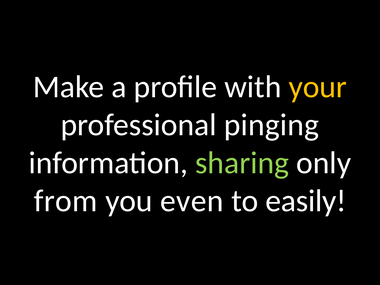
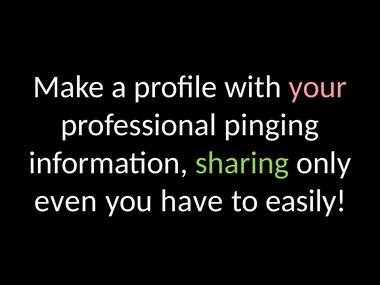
your colour: yellow -> pink (318, 87)
from: from -> even (66, 201)
even: even -> have (192, 201)
